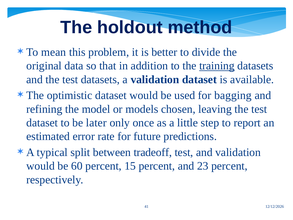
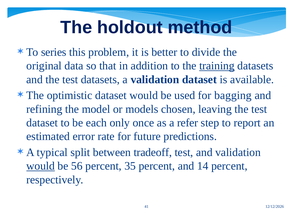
mean: mean -> series (54, 52)
later: later -> each (96, 123)
little: little -> refer (188, 123)
would underline: none -> present (41, 166)
60: 60 -> 56 (77, 166)
15: 15 -> 35 (130, 166)
23: 23 -> 14 (203, 166)
